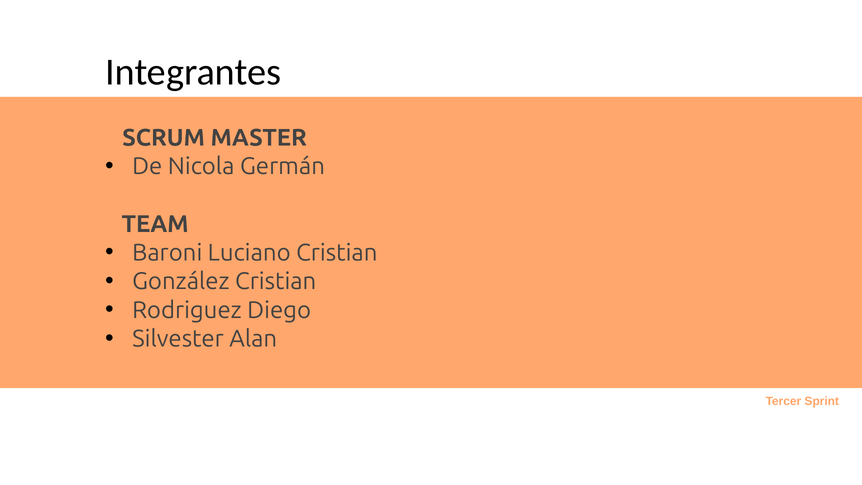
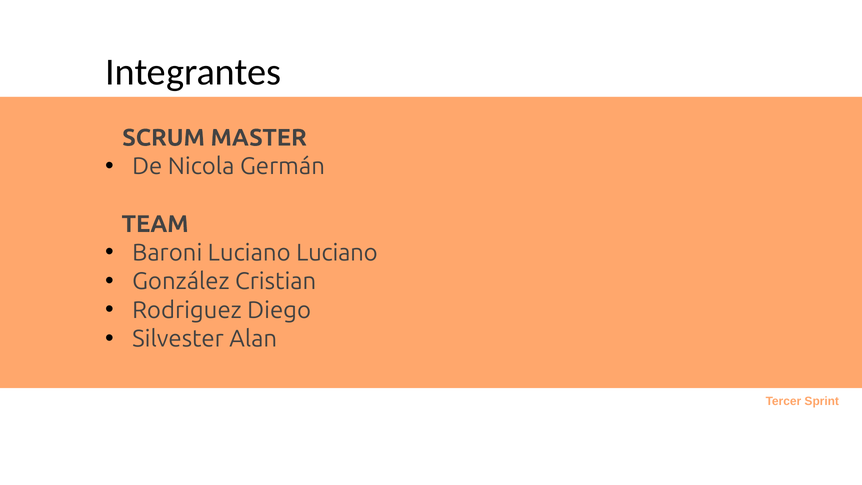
Luciano Cristian: Cristian -> Luciano (337, 253)
